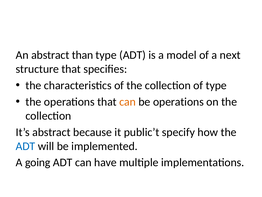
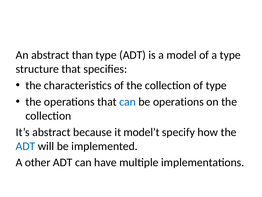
a next: next -> type (230, 55)
can colour: orange -> blue (128, 102)
public’t: public’t -> model’t (142, 132)
going: going -> other (38, 162)
